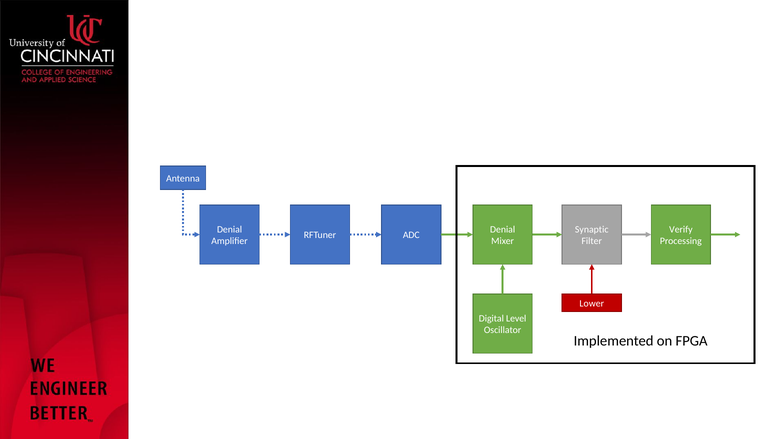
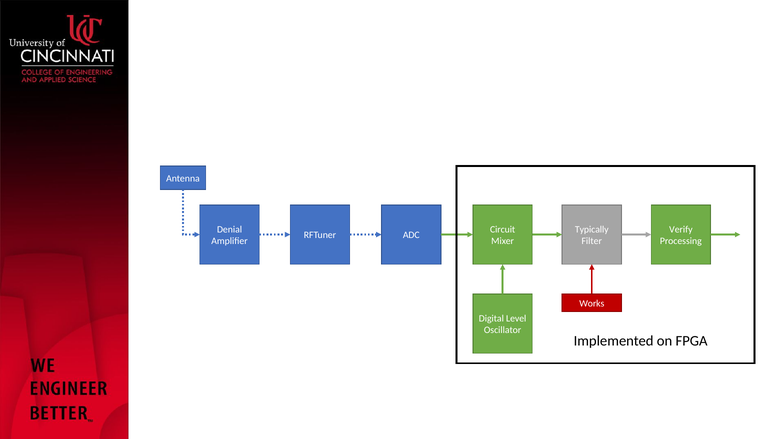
Denial: Denial -> Circuit (503, 230)
Synaptic: Synaptic -> Typically (592, 230)
Lower: Lower -> Works (592, 304)
